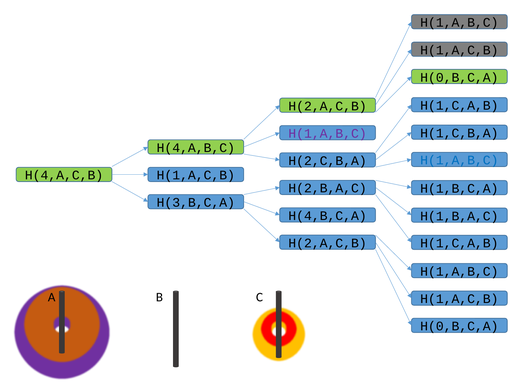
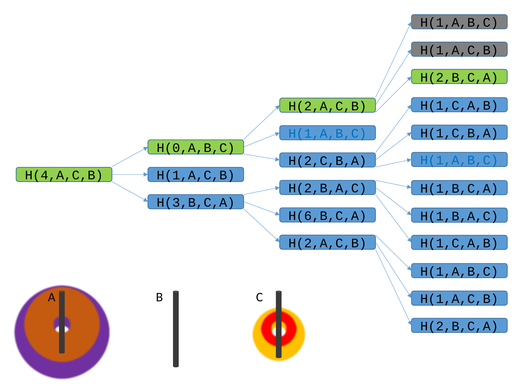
H(0,B,C,A: H(0,B,C,A -> H(2,B,C,A (459, 77)
H(1,A,B,C colour: purple -> blue (328, 133)
H(4,A,B,C: H(4,A,B,C -> H(0,A,B,C (196, 148)
H(4,B,C,A: H(4,B,C,A -> H(6,B,C,A (328, 216)
H(0,B,C,A: H(0,B,C,A -> H(2,B,C,A (459, 326)
